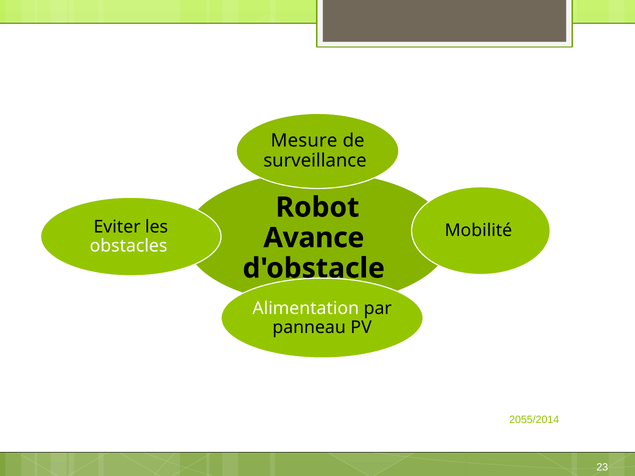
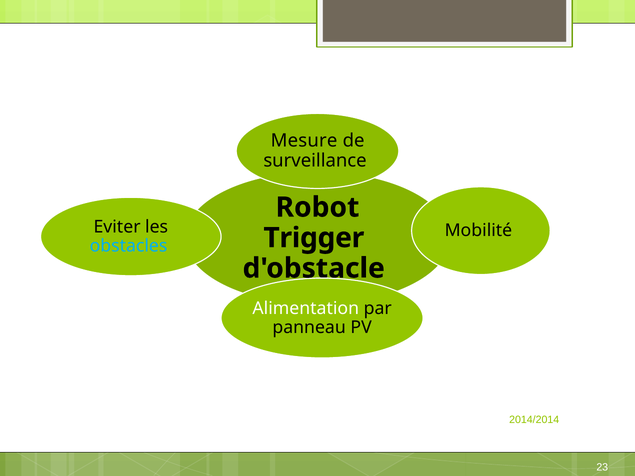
Avance: Avance -> Trigger (314, 238)
obstacles colour: white -> light blue (129, 246)
2055/2014: 2055/2014 -> 2014/2014 (534, 420)
